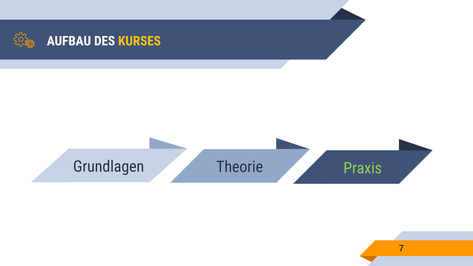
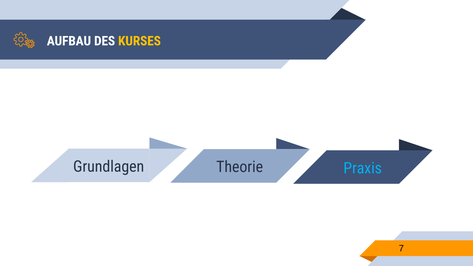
Praxis colour: light green -> light blue (363, 168)
